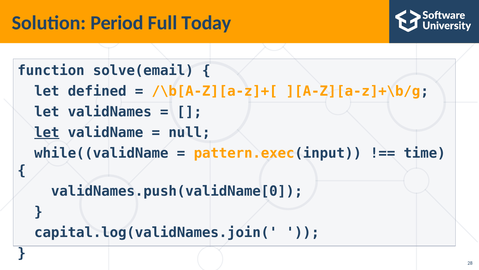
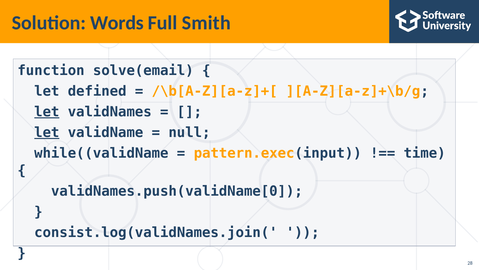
Period: Period -> Words (117, 23)
Today: Today -> Smith (206, 23)
let underline: none -> present (47, 112)
capital.log(validNames.join(: capital.log(validNames.join( -> consist.log(validNames.join( (156, 232)
